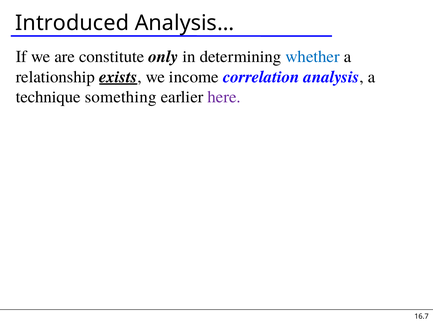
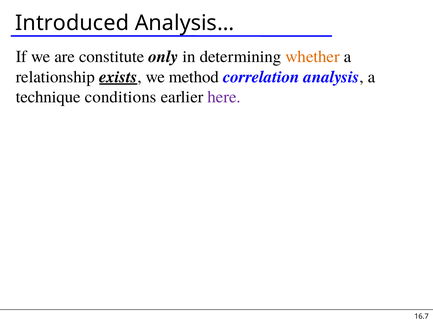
whether colour: blue -> orange (313, 57)
income: income -> method (194, 77)
something: something -> conditions (121, 97)
